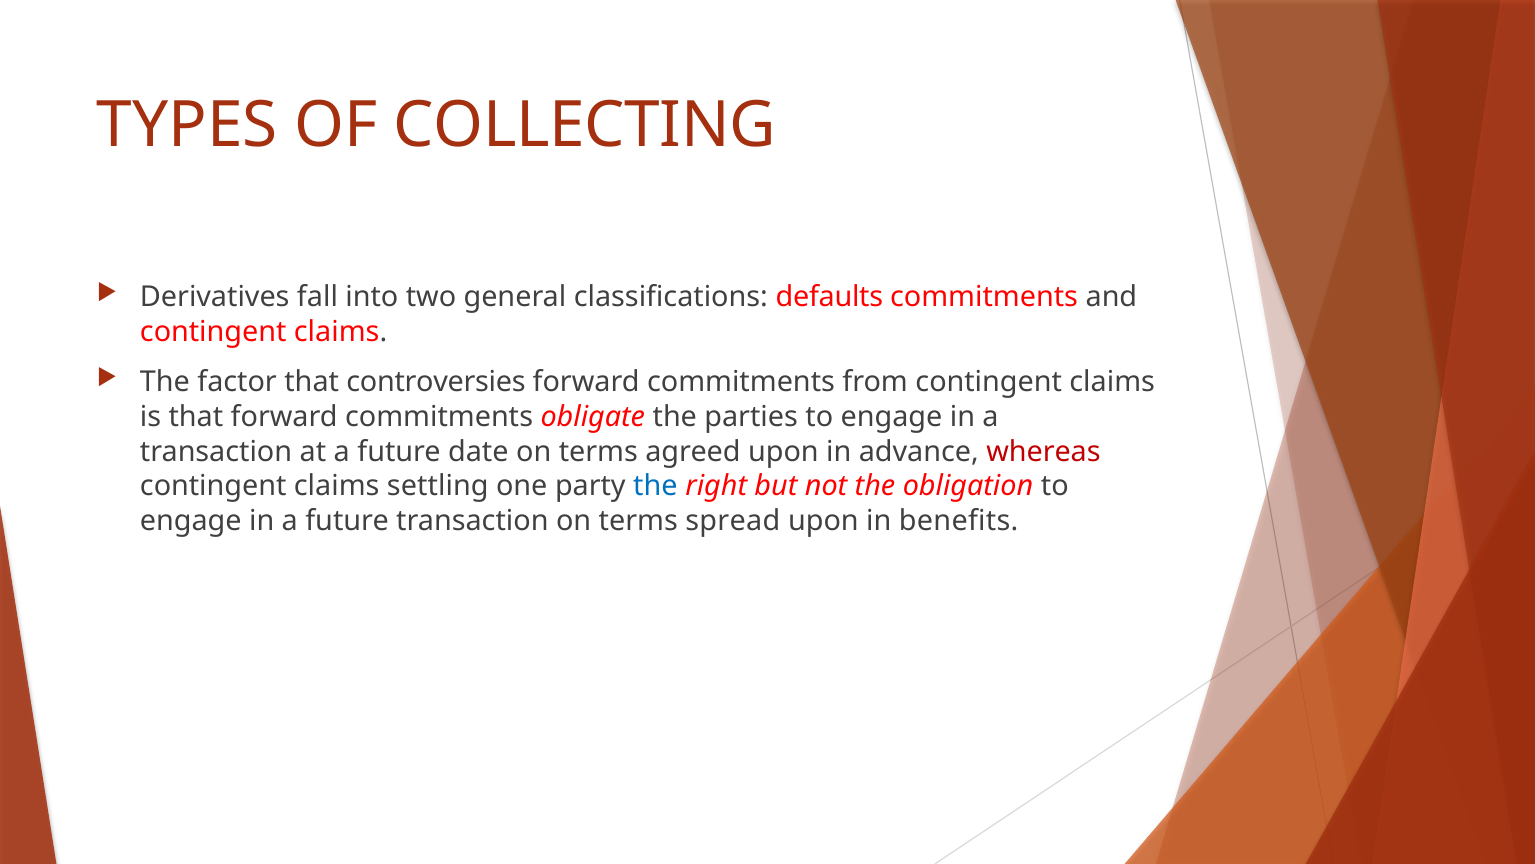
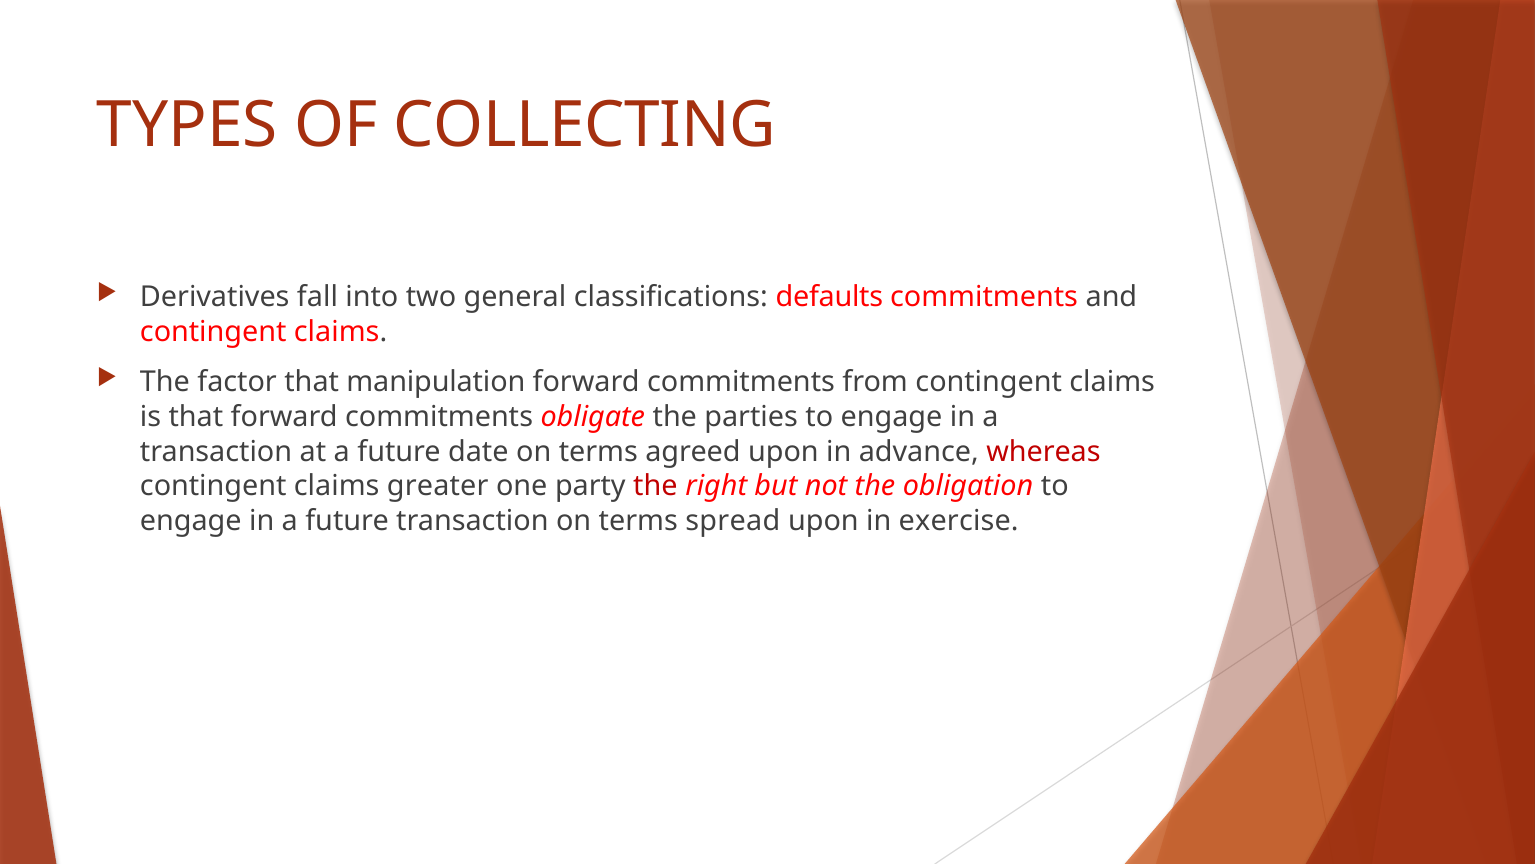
controversies: controversies -> manipulation (436, 382)
settling: settling -> greater (438, 486)
the colour: blue -> red (655, 486)
benefits: benefits -> exercise (959, 520)
